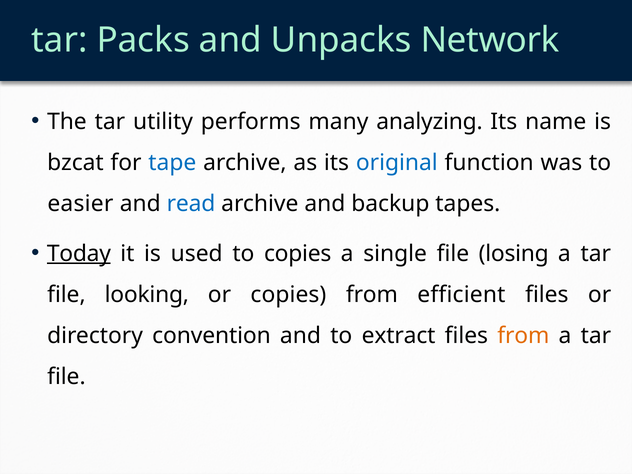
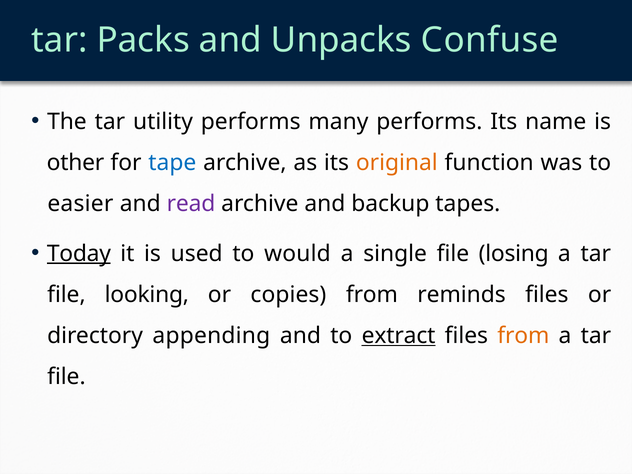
Network: Network -> Confuse (490, 40)
many analyzing: analyzing -> performs (429, 122)
bzcat: bzcat -> other (75, 163)
original colour: blue -> orange (397, 163)
read colour: blue -> purple (191, 204)
to copies: copies -> would (297, 254)
efficient: efficient -> reminds (462, 295)
convention: convention -> appending (211, 336)
extract underline: none -> present (399, 336)
